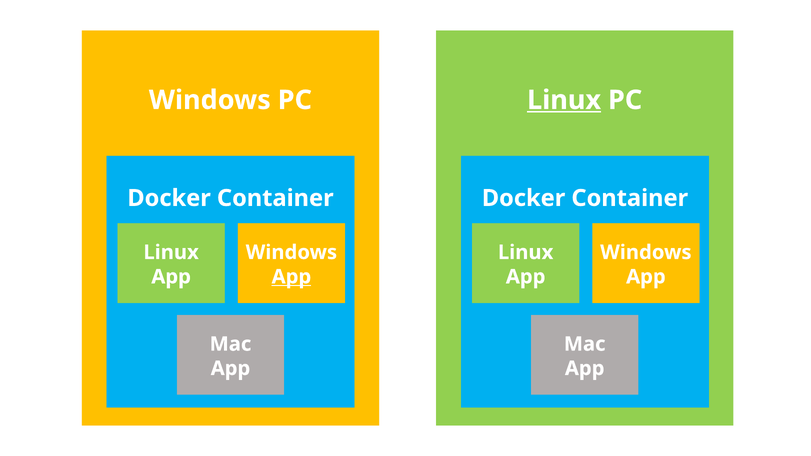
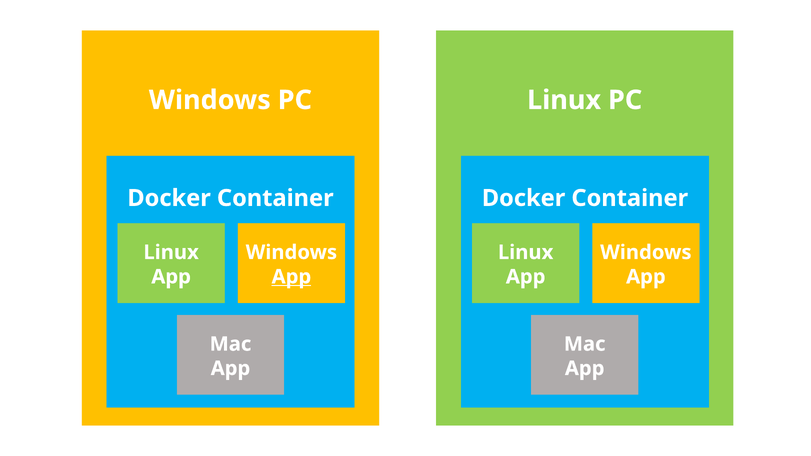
Linux underline: present -> none (564, 100)
